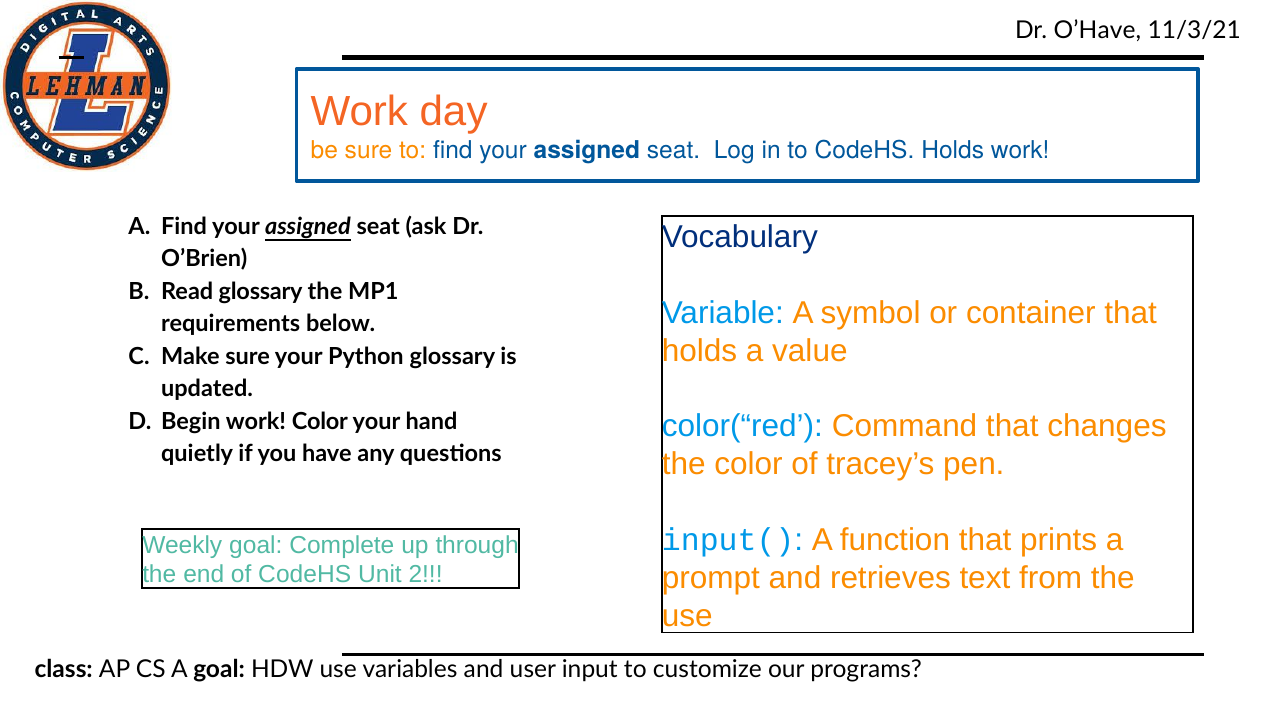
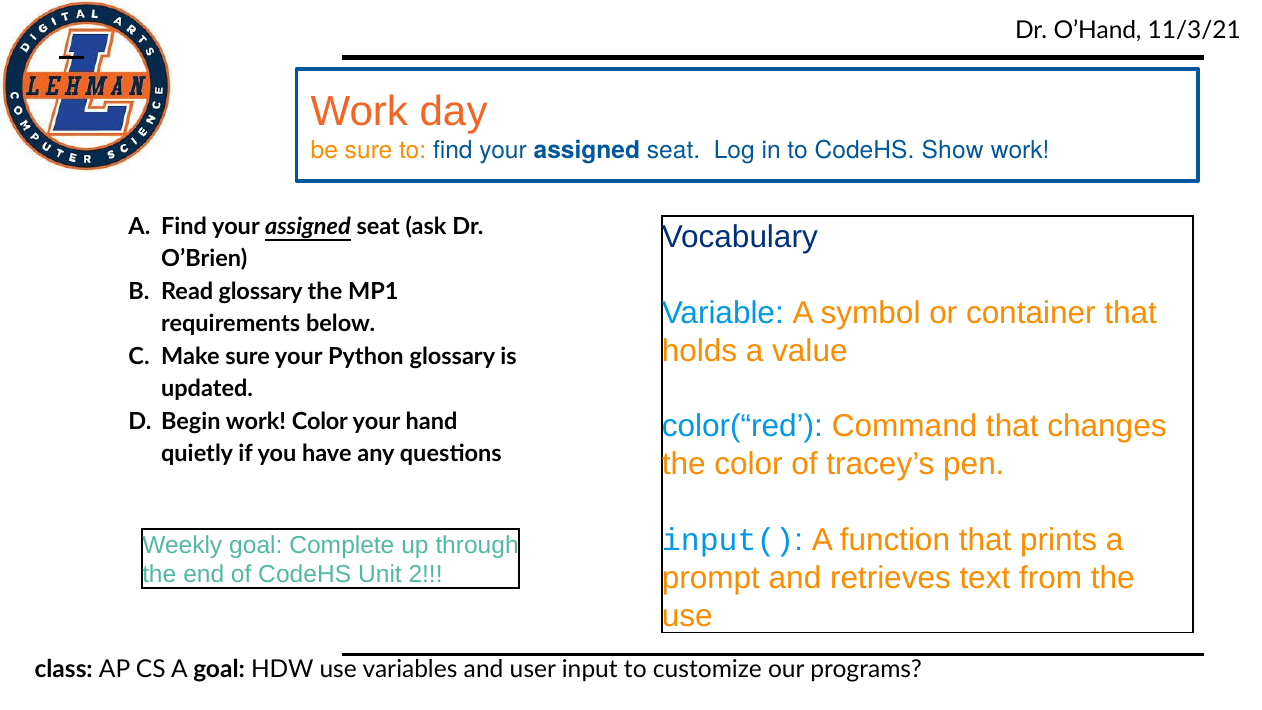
O’Have: O’Have -> O’Hand (1098, 30)
CodeHS Holds: Holds -> Show (953, 150)
